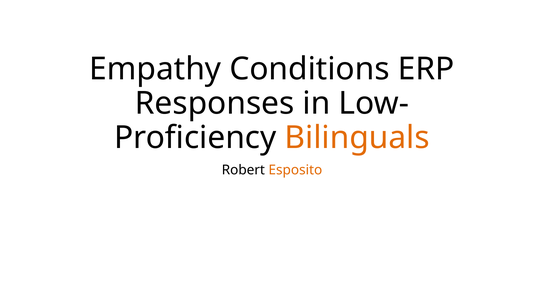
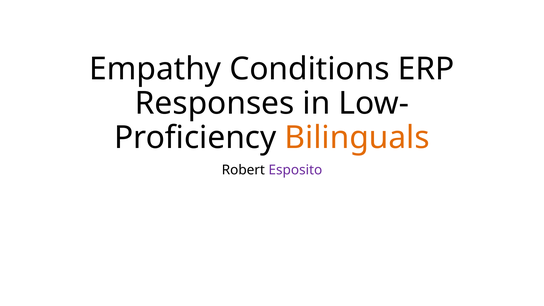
Esposito colour: orange -> purple (295, 170)
